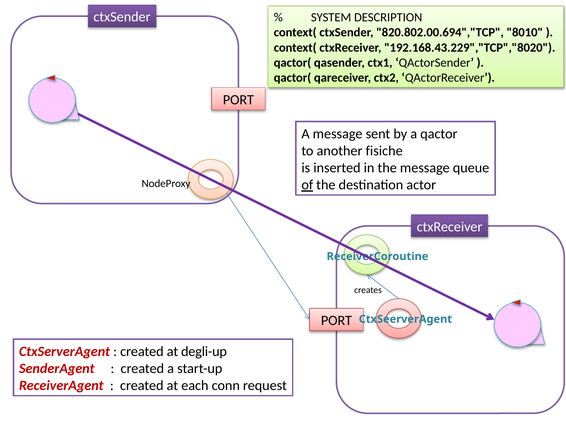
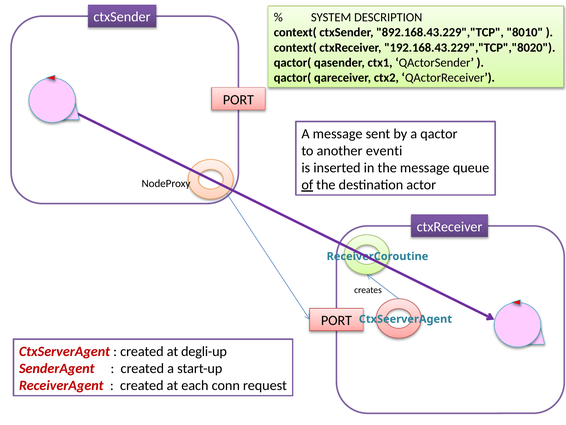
820.802.00.694","TCP: 820.802.00.694","TCP -> 892.168.43.229","TCP (440, 32)
fisiche: fisiche -> eventi (384, 151)
